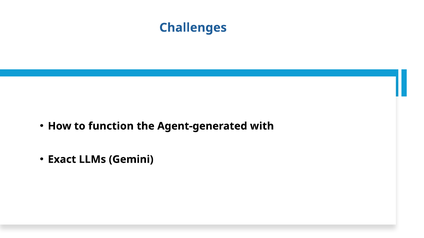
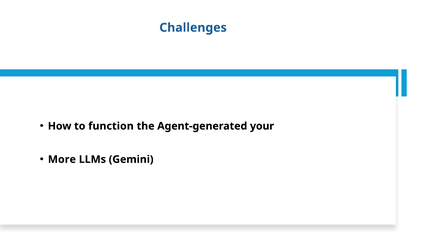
with: with -> your (262, 126)
Exact: Exact -> More (62, 160)
